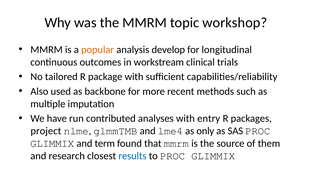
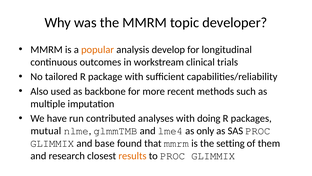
workshop: workshop -> developer (235, 23)
entry: entry -> doing (209, 118)
project: project -> mutual (46, 131)
term: term -> base (105, 143)
source: source -> setting (231, 143)
results colour: blue -> orange (132, 156)
